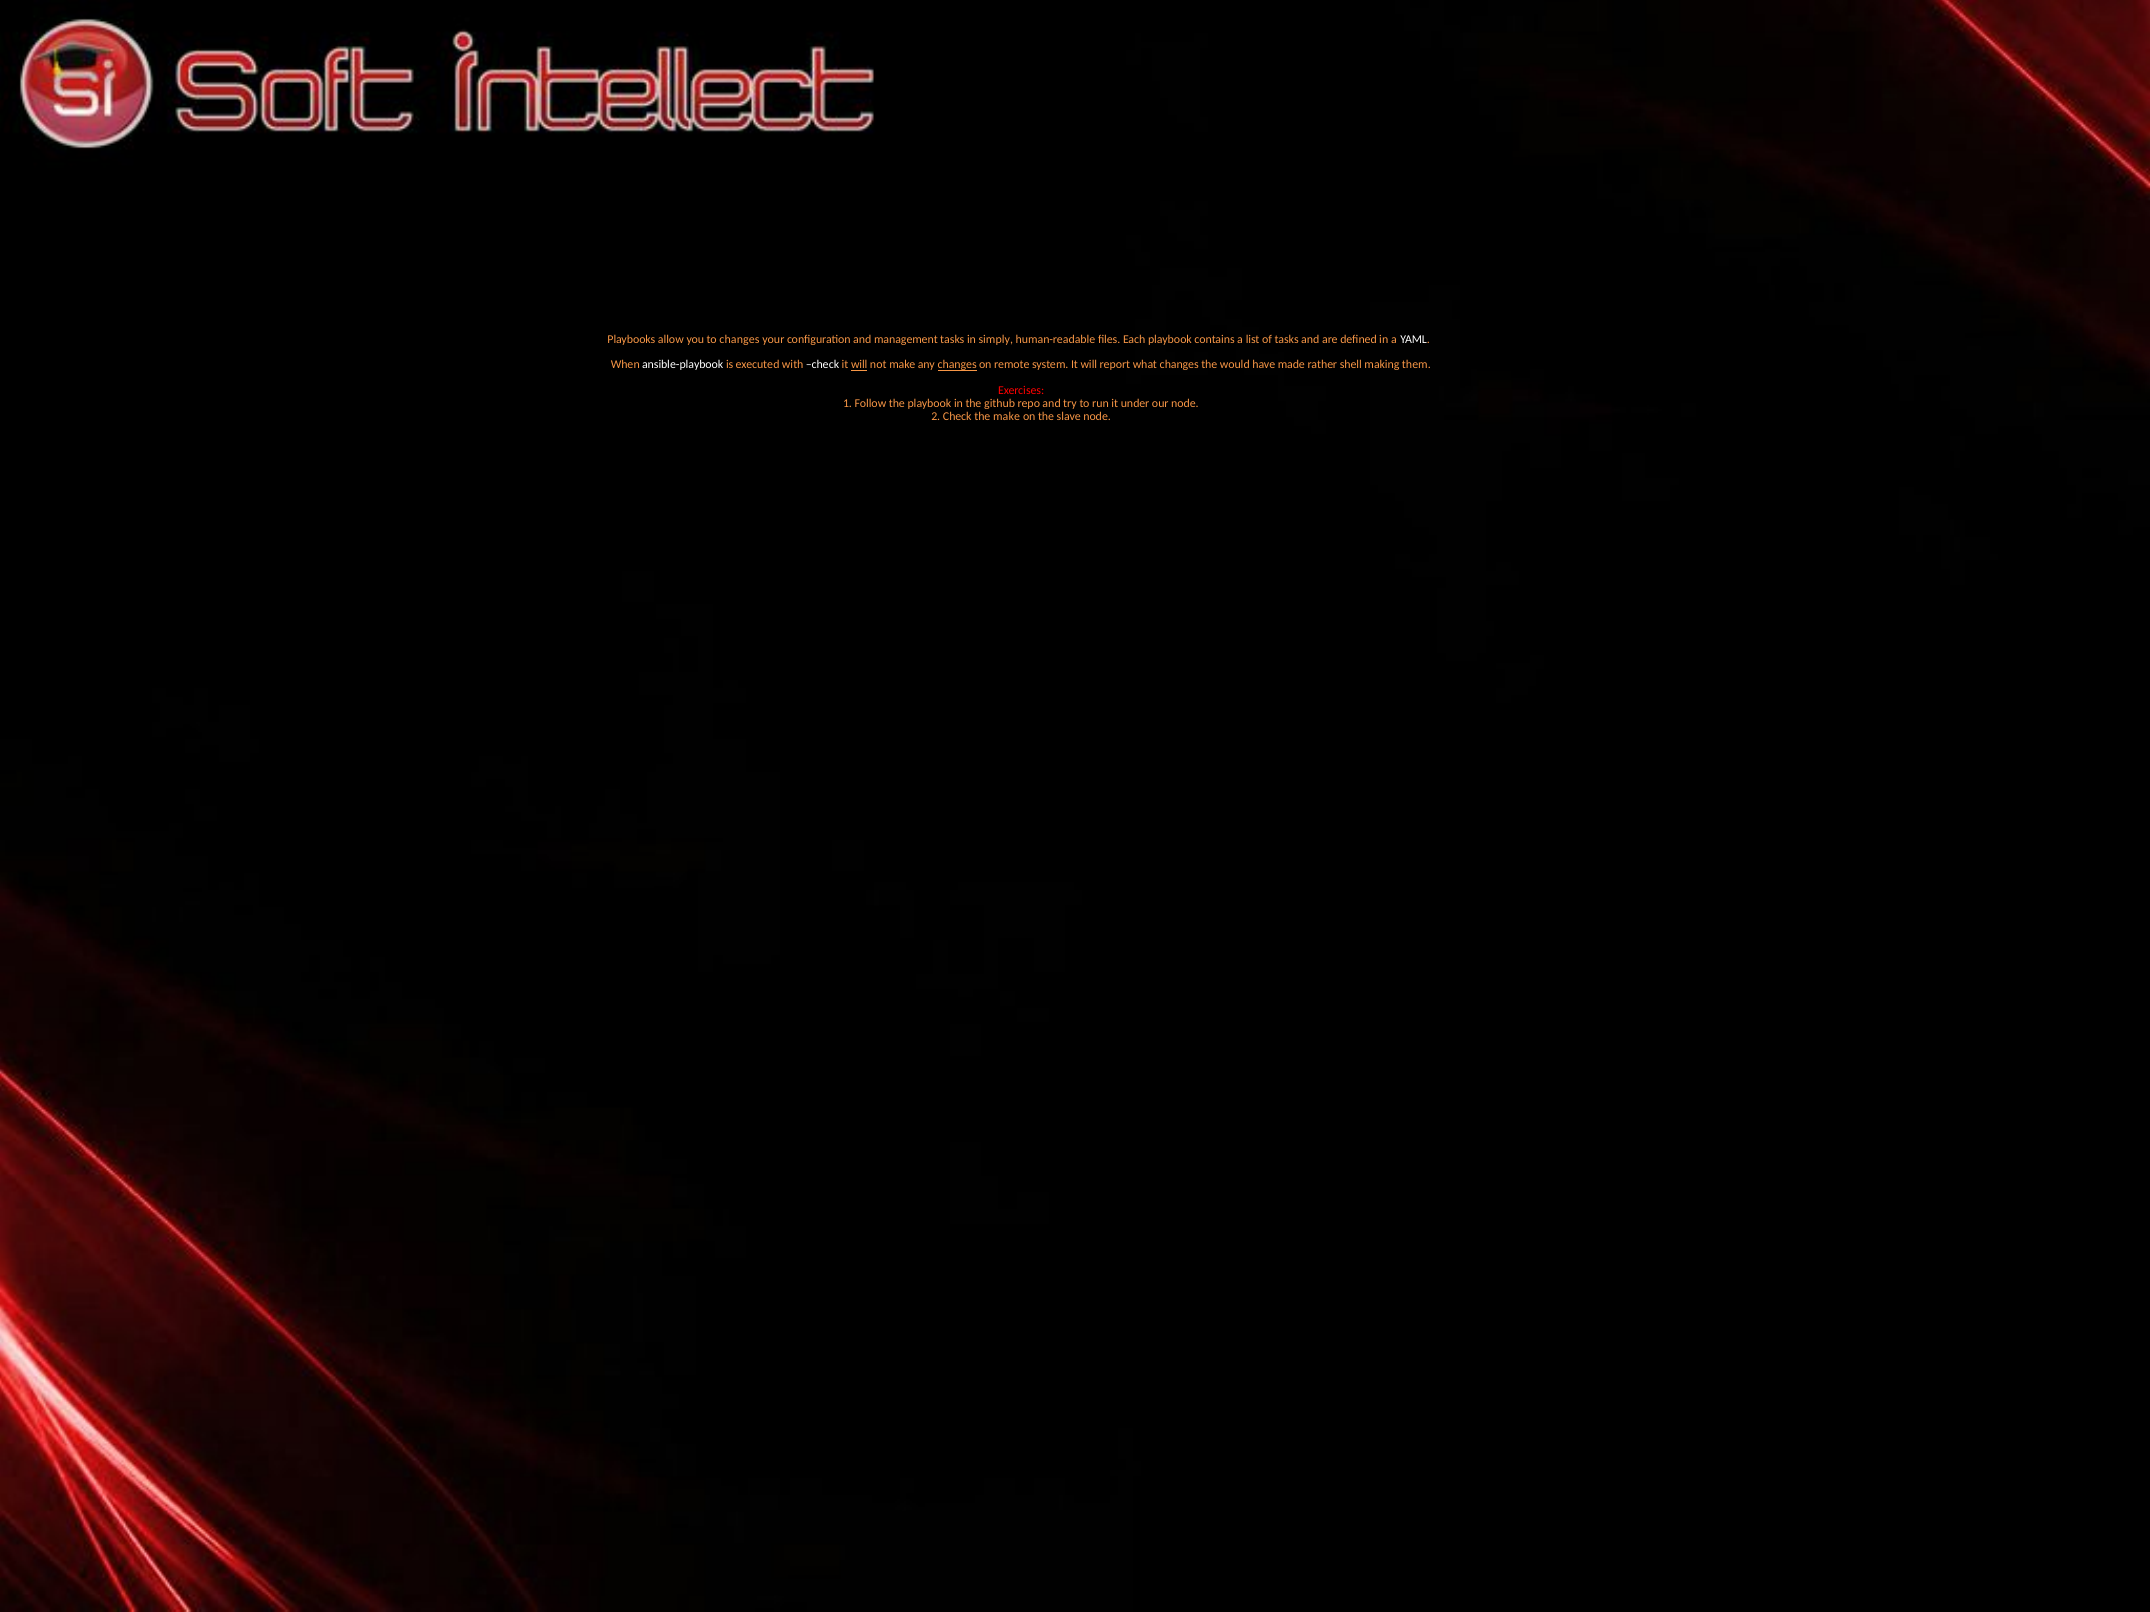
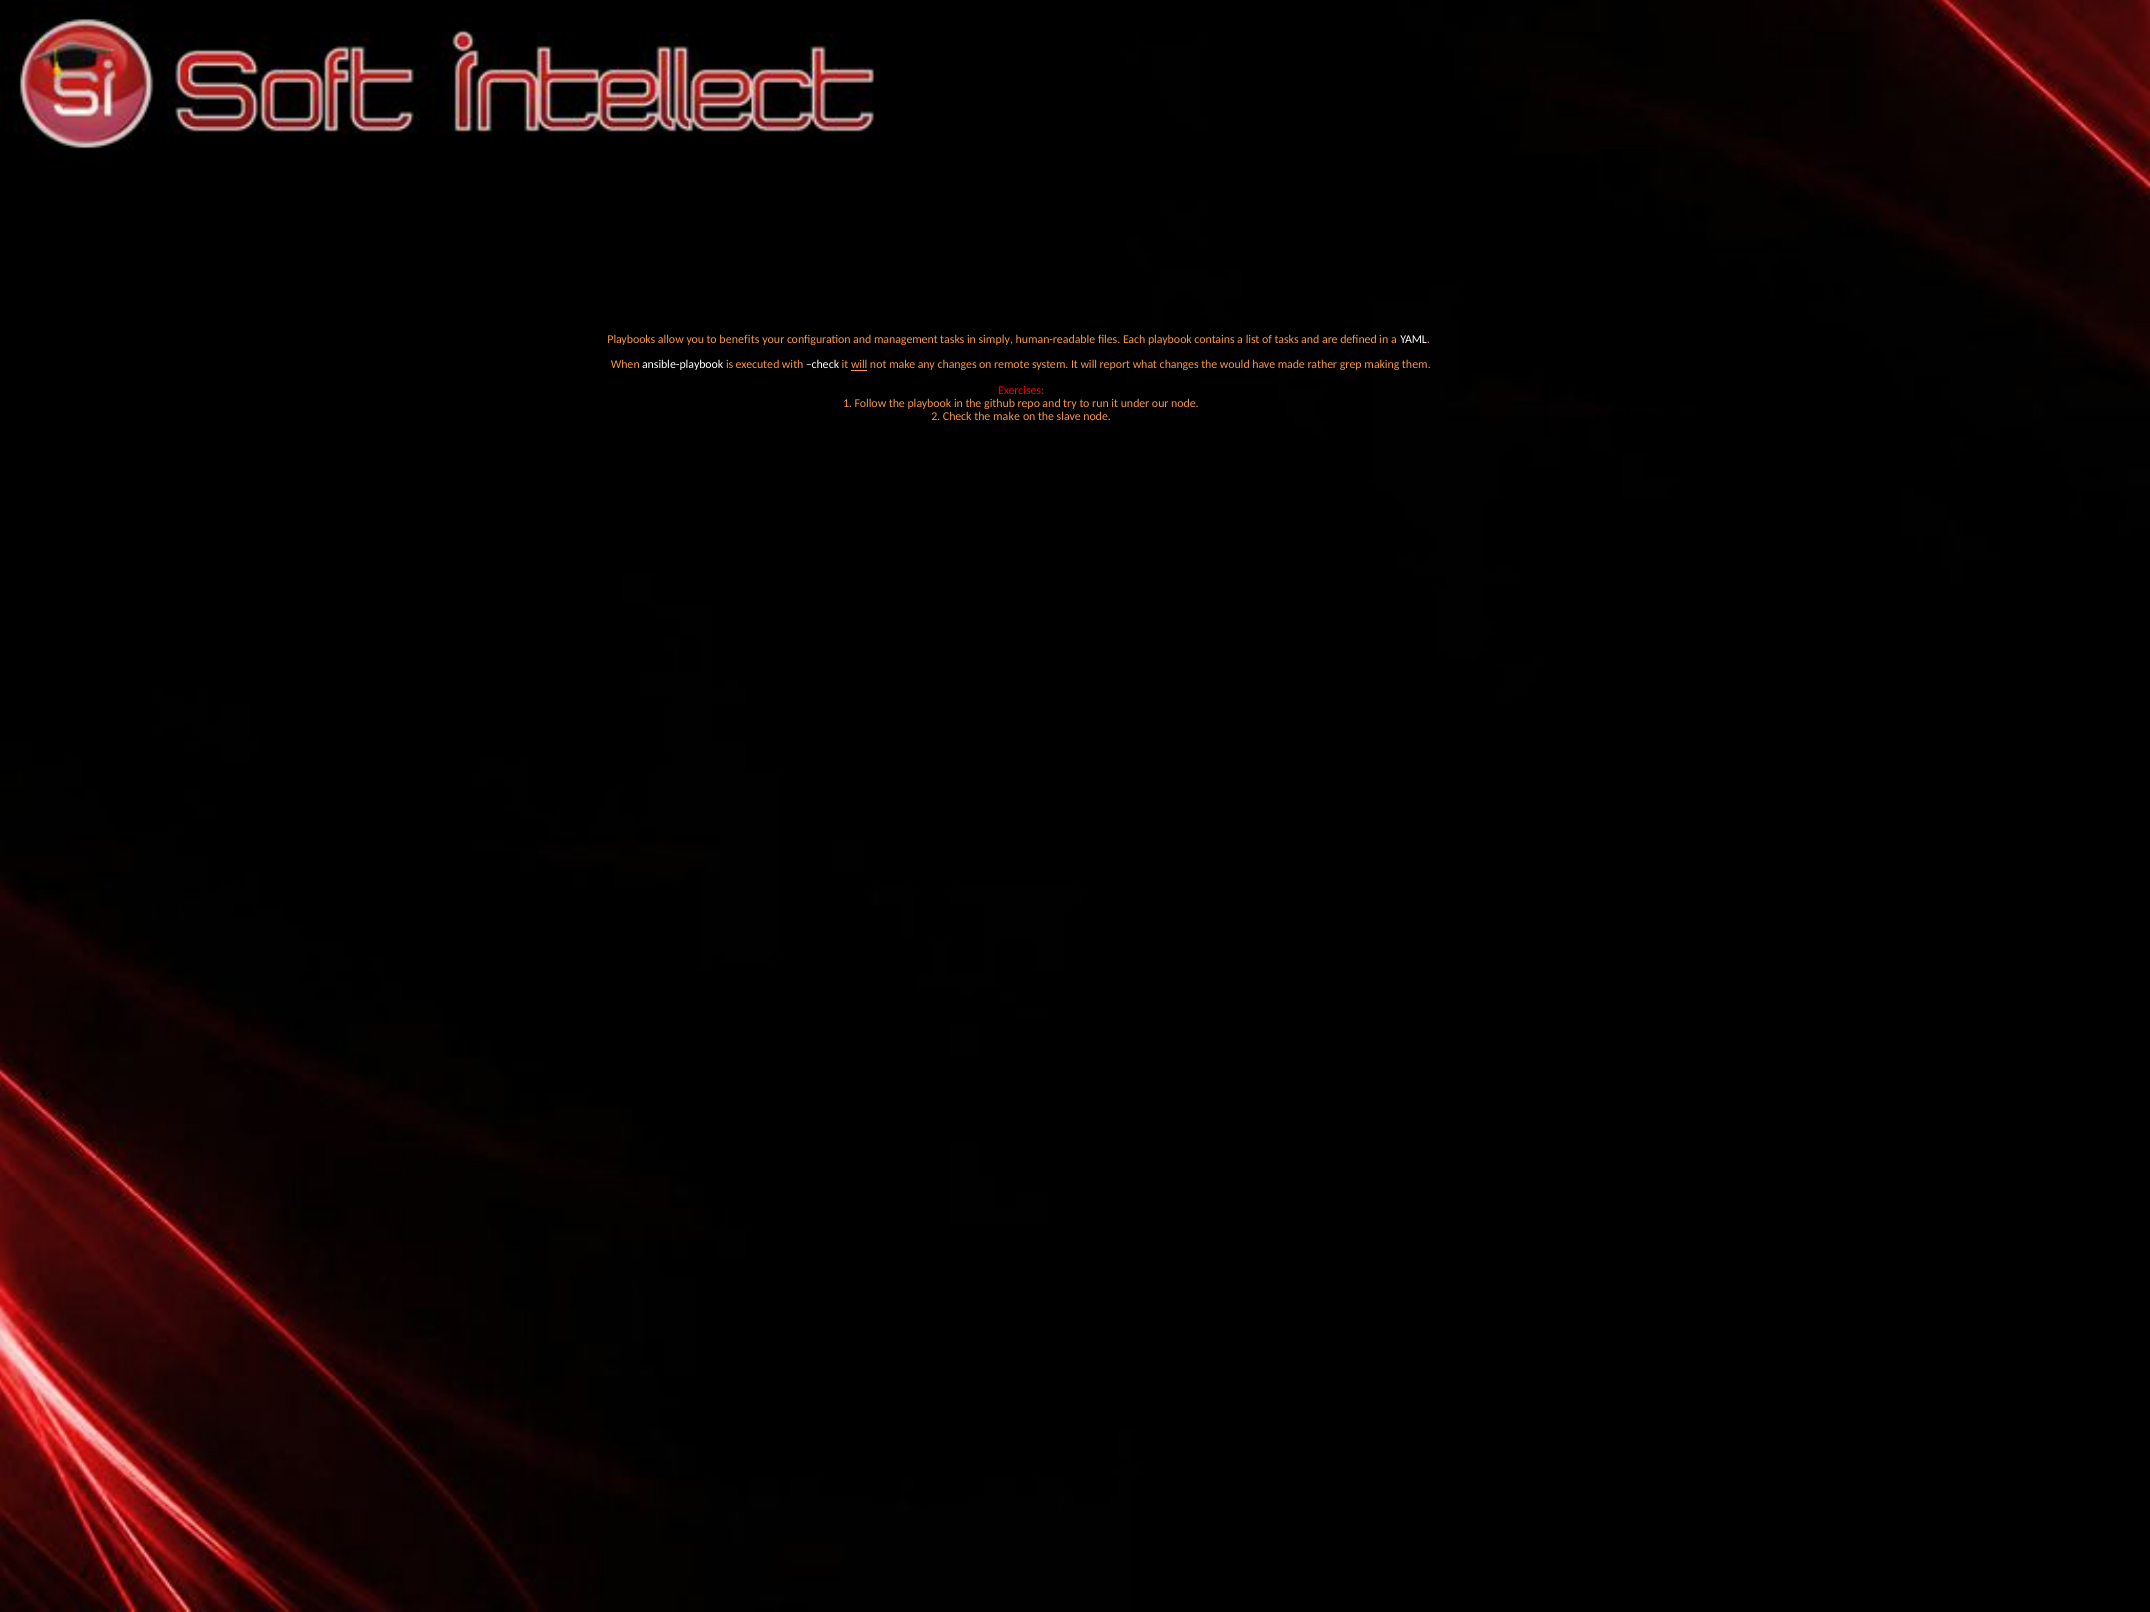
to changes: changes -> benefits (739, 339)
changes underline: present -> none (957, 365)
shell: shell -> grep (1351, 365)
